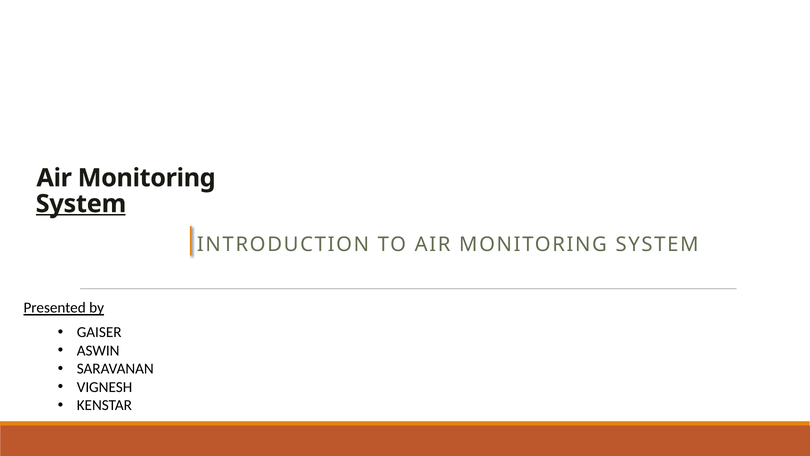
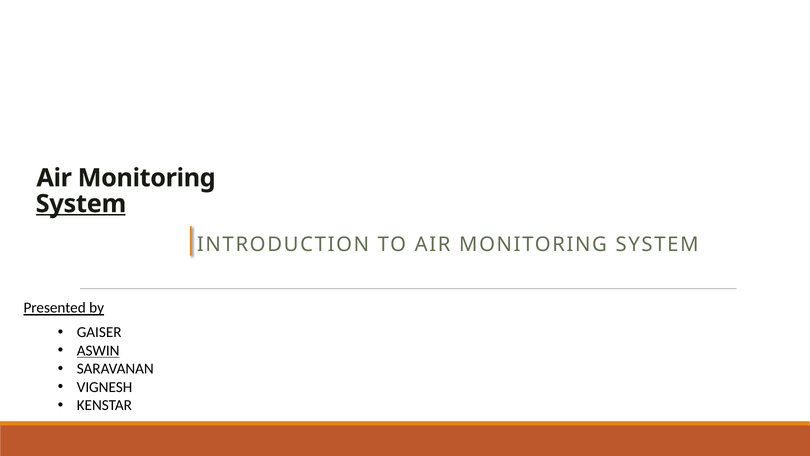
ASWIN underline: none -> present (98, 350)
